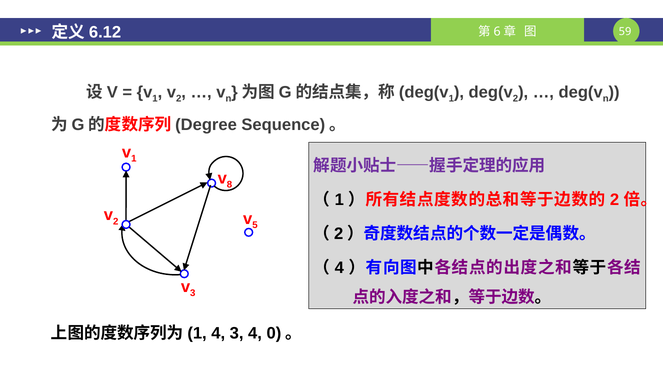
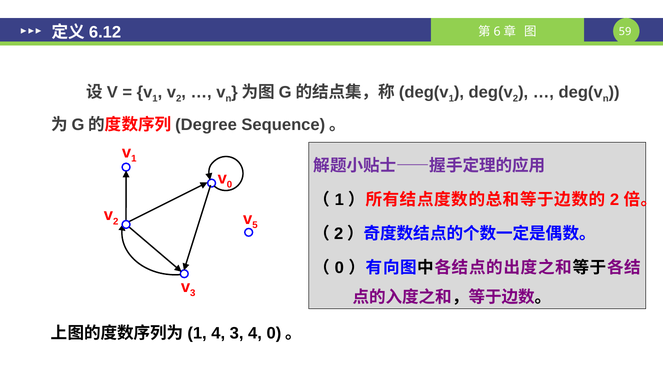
8: 8 -> 0 (230, 185)
4: 4 -> 0 (339, 267)
